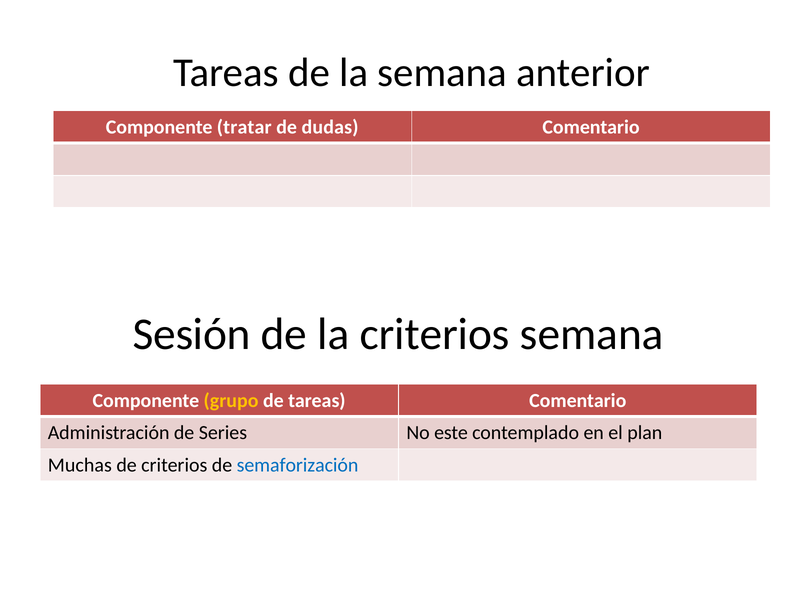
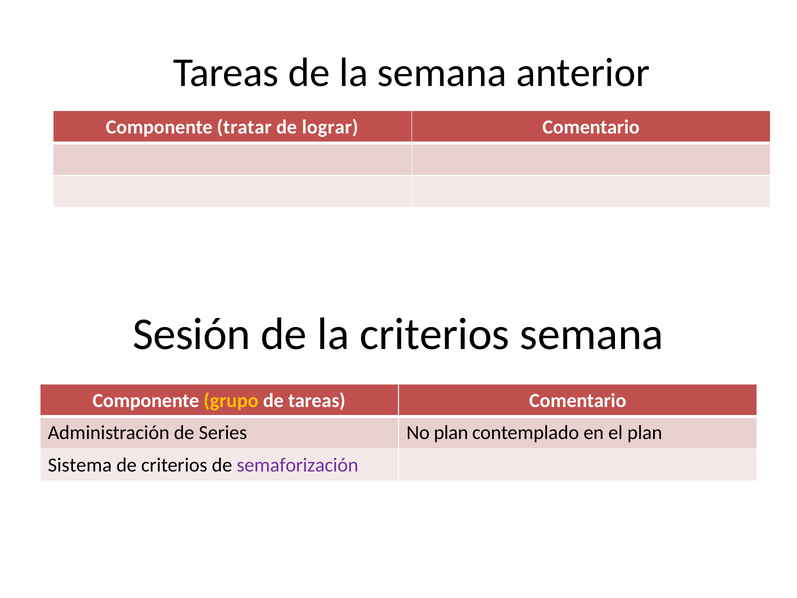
dudas: dudas -> lograr (330, 127)
No este: este -> plan (451, 433)
Muchas: Muchas -> Sistema (80, 465)
semaforización colour: blue -> purple (298, 465)
